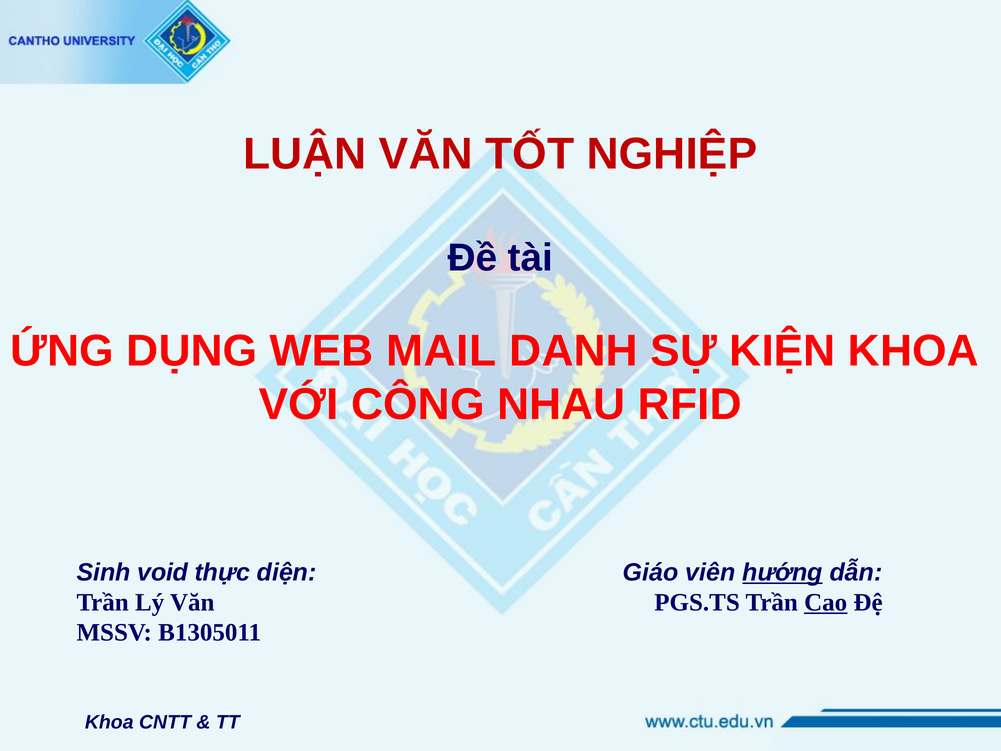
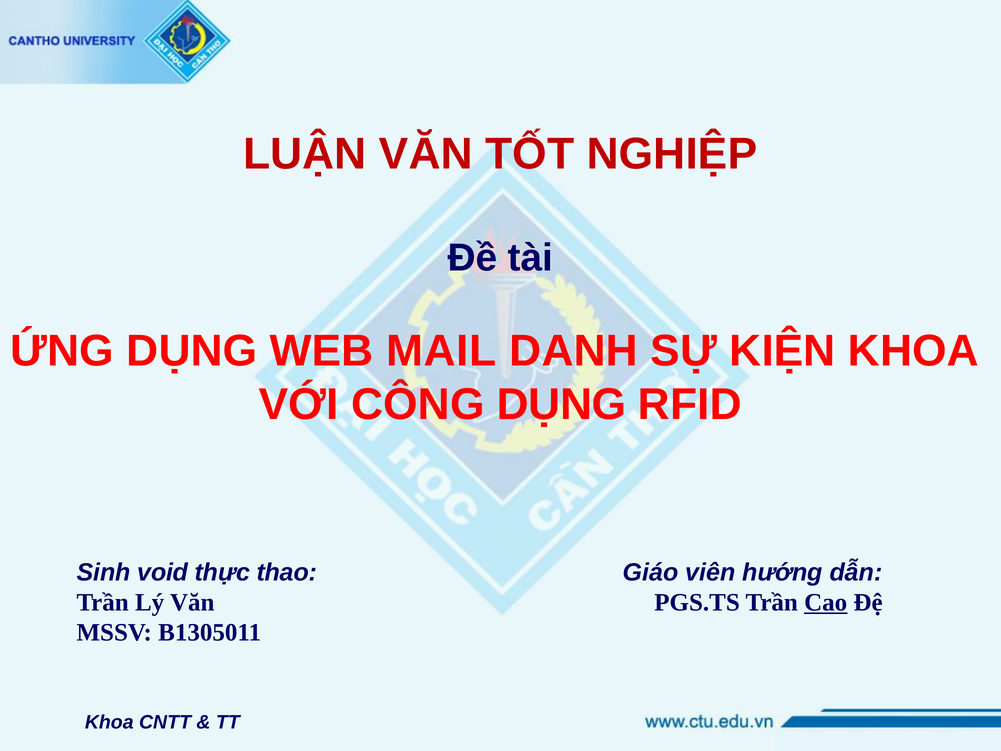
CÔNG NHAU: NHAU -> DỤNG (562, 405)
diện: diện -> thao (287, 572)
hướng underline: present -> none (782, 572)
